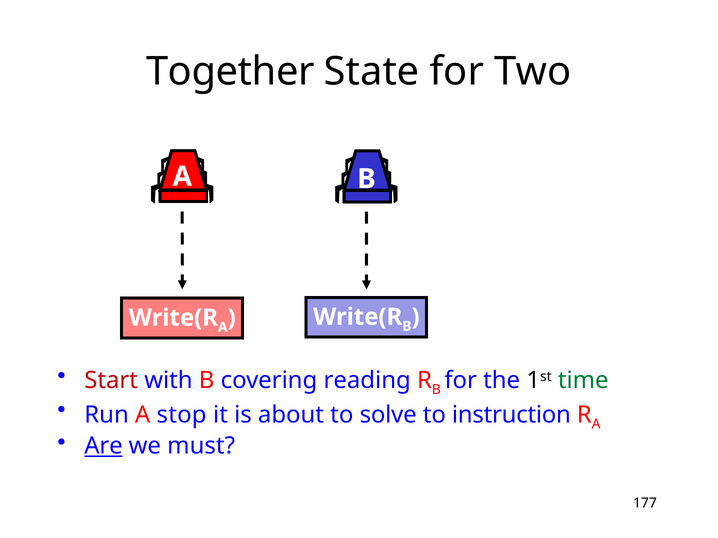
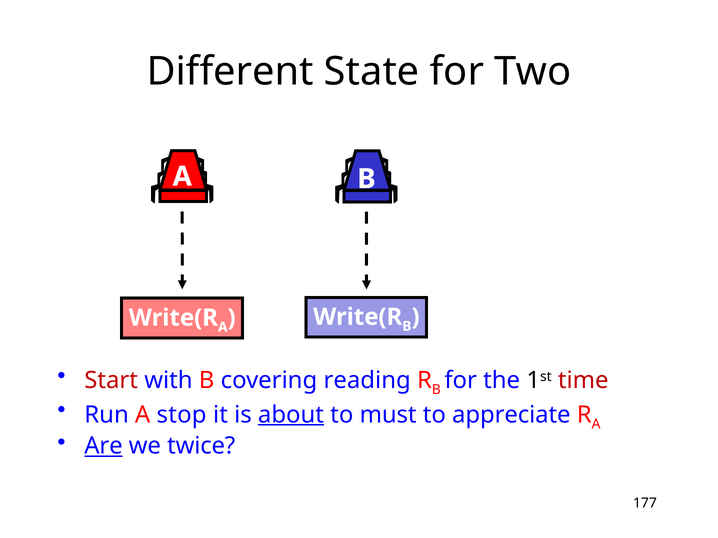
Together: Together -> Different (230, 72)
time colour: green -> red (583, 381)
about underline: none -> present (291, 415)
solve: solve -> must (388, 415)
instruction: instruction -> appreciate (511, 415)
must: must -> twice (201, 446)
